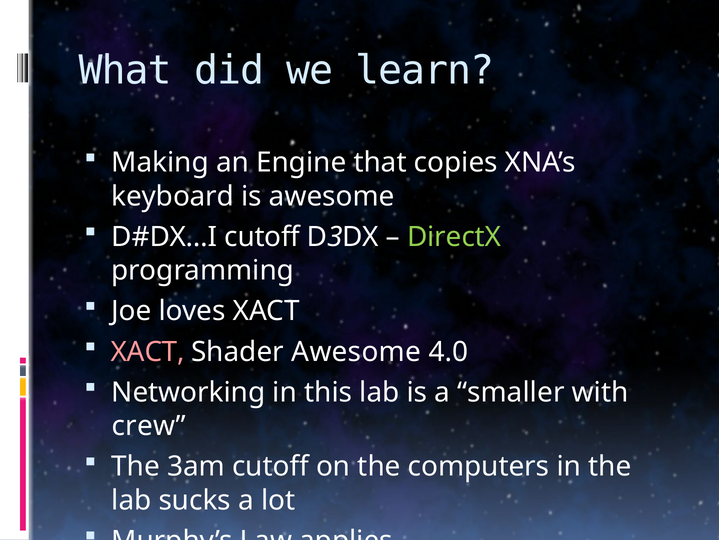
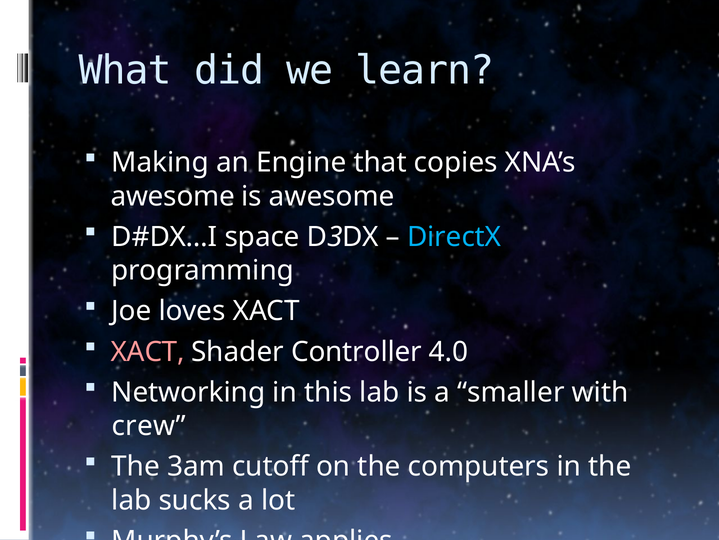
keyboard: keyboard -> awesome (173, 196)
cutoff: cutoff -> space (262, 237)
DirectX colour: light green -> light blue (454, 237)
Shader Awesome: Awesome -> Controller (356, 351)
